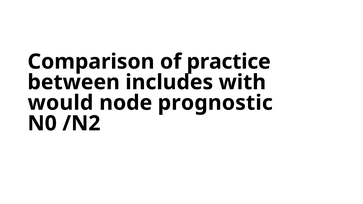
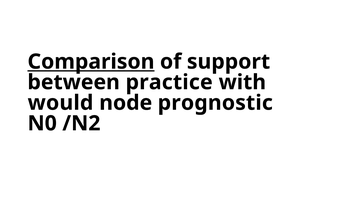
Comparison underline: none -> present (91, 62)
practice: practice -> support (229, 62)
includes: includes -> practice (169, 82)
